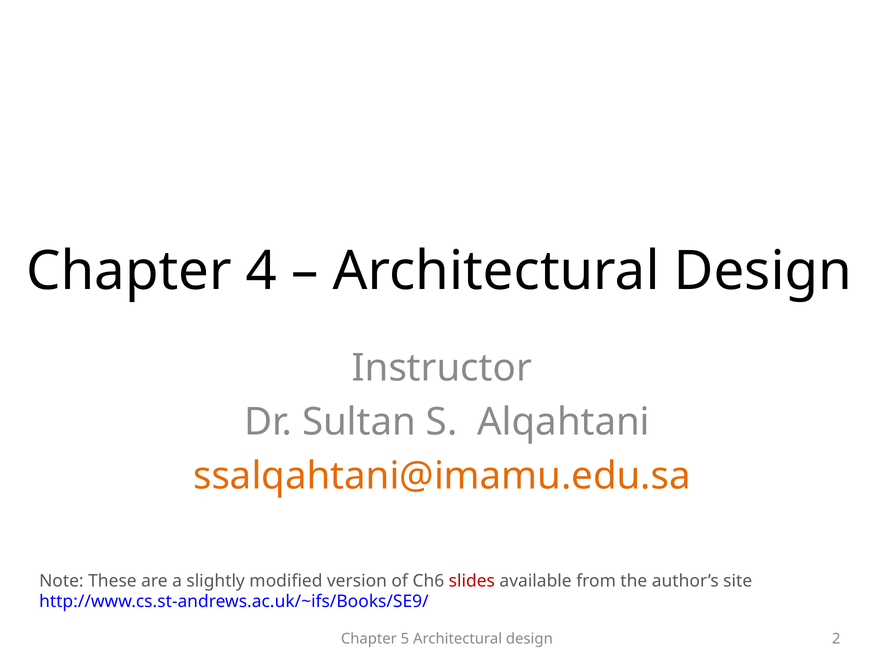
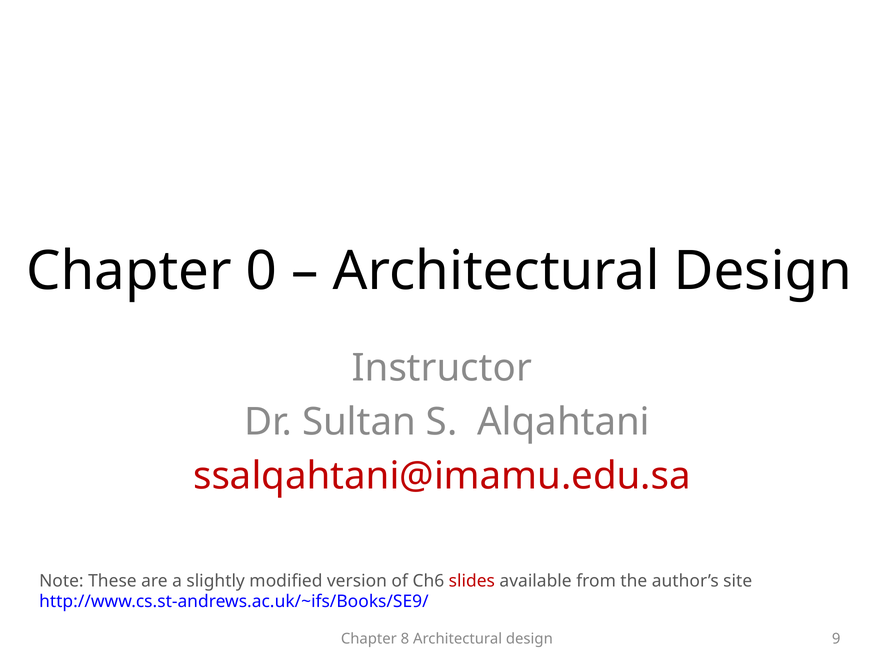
4: 4 -> 0 (261, 272)
ssalqahtani@imamu.edu.sa colour: orange -> red (442, 476)
5: 5 -> 8 (405, 639)
2: 2 -> 9 (836, 639)
